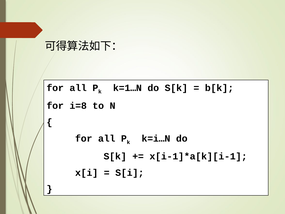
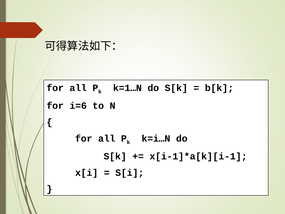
i=8: i=8 -> i=6 (78, 106)
